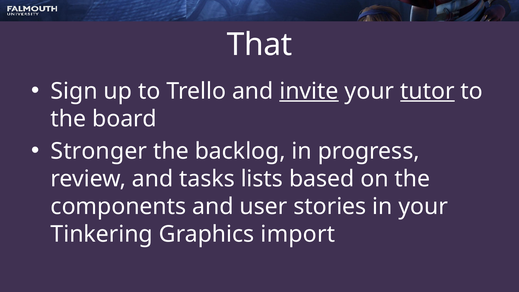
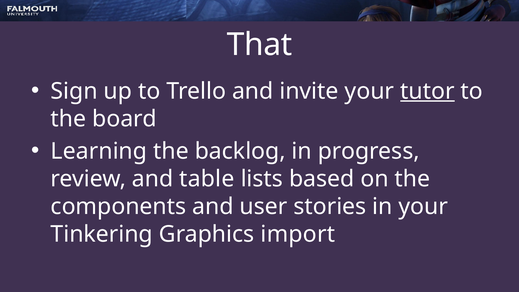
invite underline: present -> none (309, 91)
Stronger: Stronger -> Learning (99, 151)
tasks: tasks -> table (207, 179)
